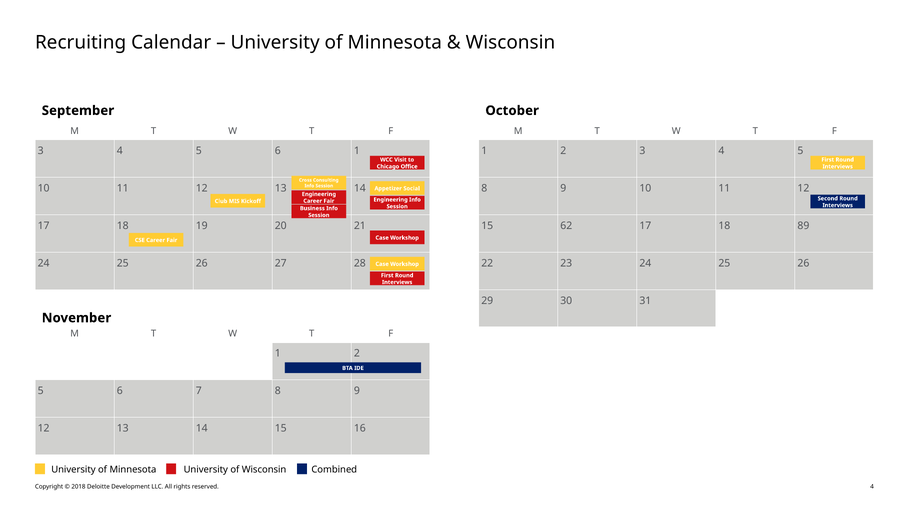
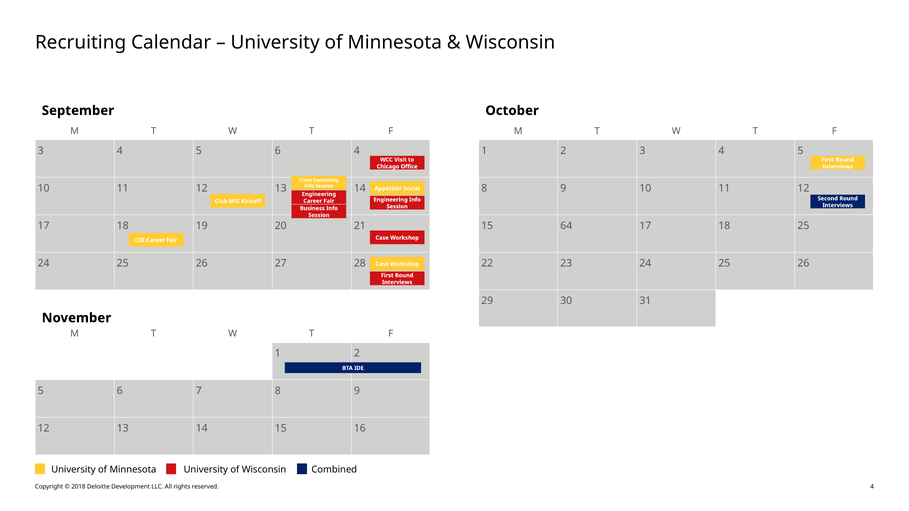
6 1: 1 -> 4 (357, 151)
62: 62 -> 64 (566, 226)
18 89: 89 -> 25 (803, 226)
